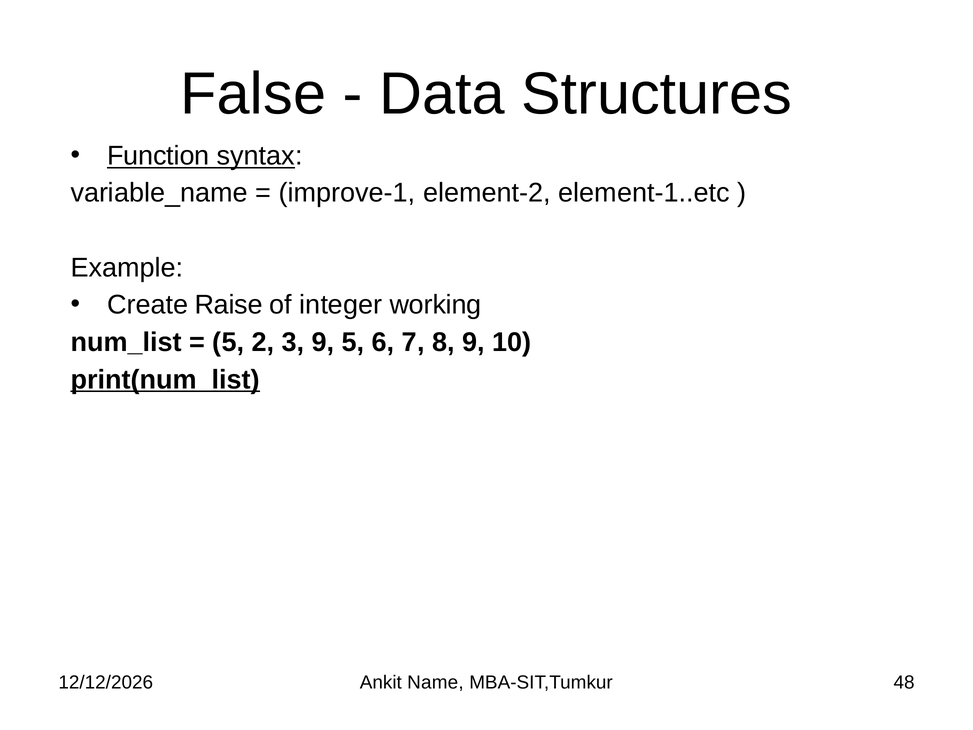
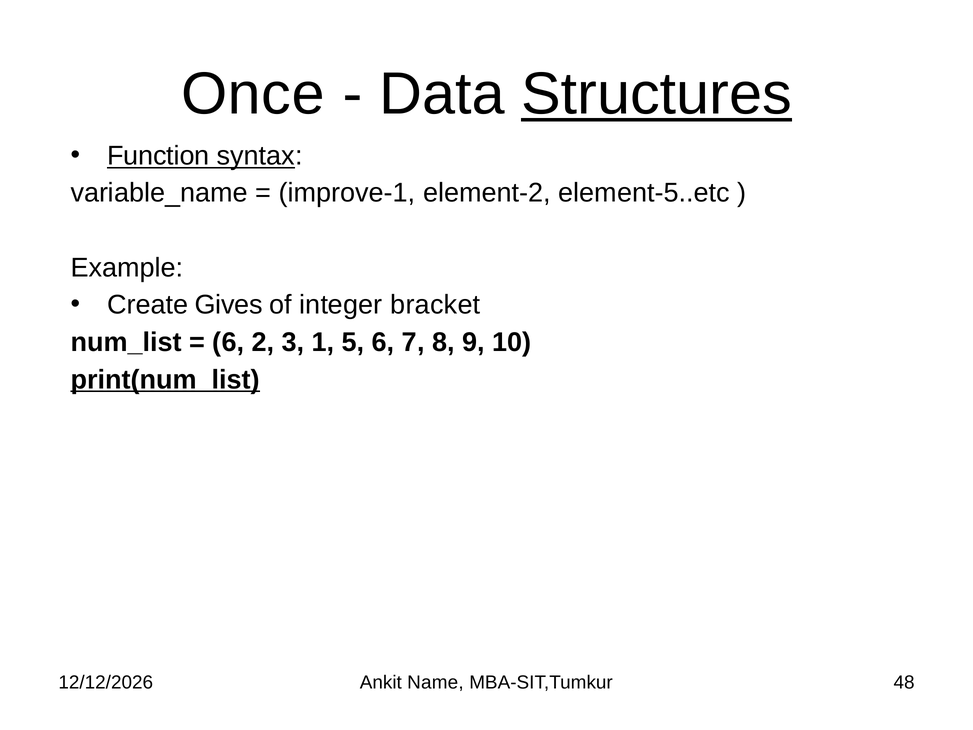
False: False -> Once (253, 94)
Structures underline: none -> present (657, 94)
element-1..etc: element-1..etc -> element-5..etc (644, 193)
Raise: Raise -> Gives (229, 305)
working: working -> bracket (435, 305)
5: 5 -> 6 (228, 342)
3 9: 9 -> 1 (323, 342)
